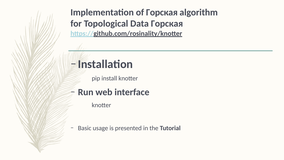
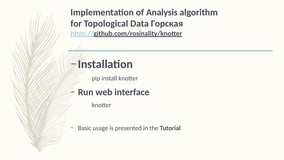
of Горская: Горская -> Analysis (162, 12)
